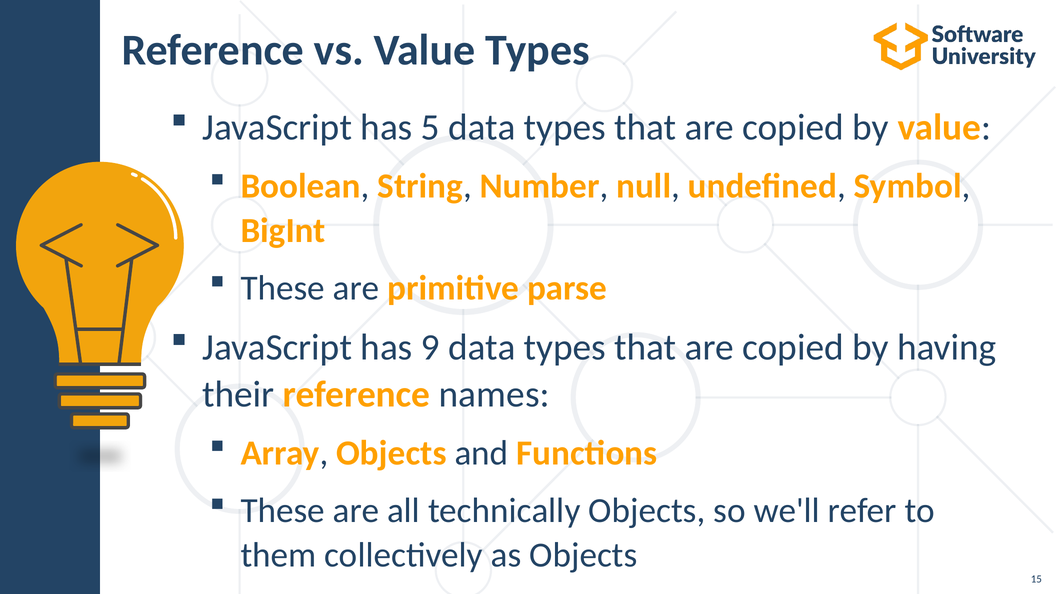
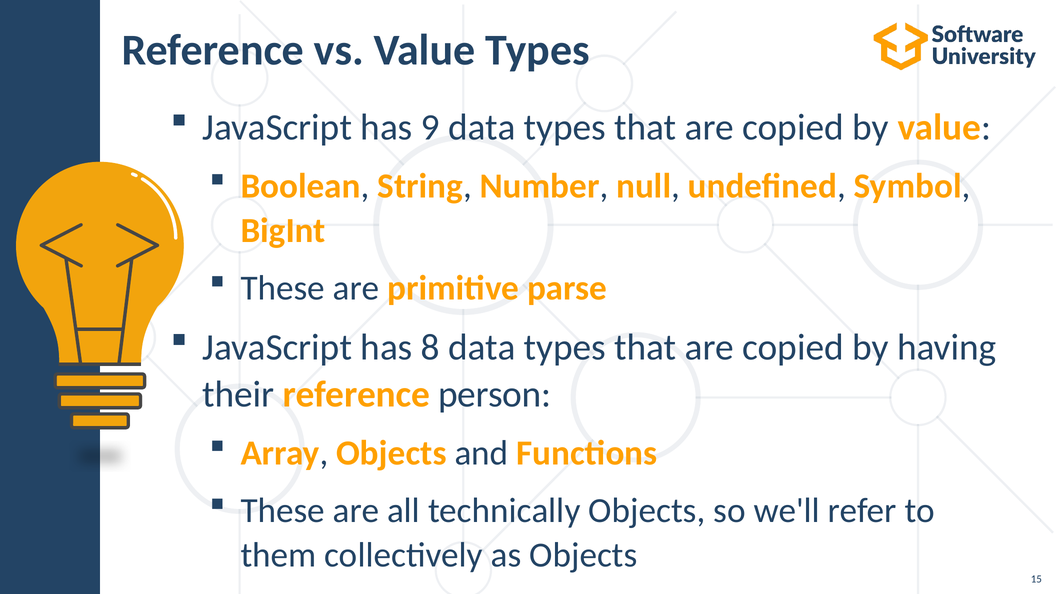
5: 5 -> 9 (430, 127)
9: 9 -> 8 (430, 347)
names: names -> person (495, 394)
